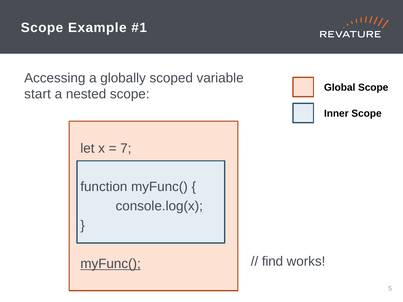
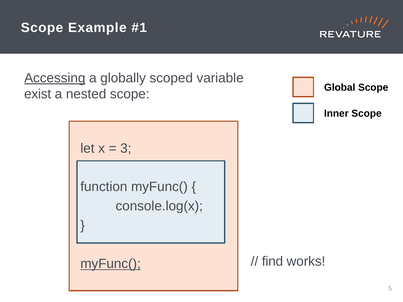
Accessing underline: none -> present (55, 78)
start: start -> exist (38, 94)
7: 7 -> 3 (126, 148)
